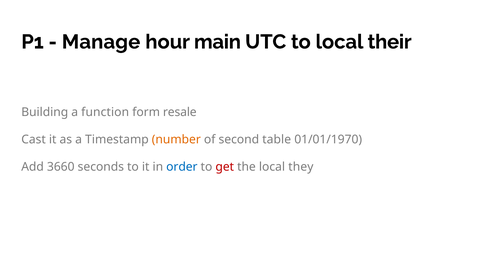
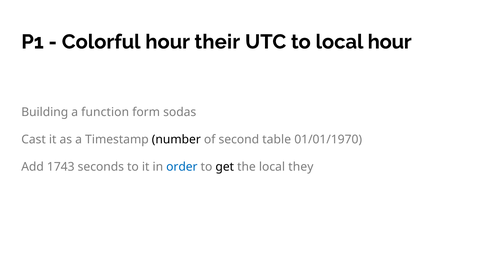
Manage: Manage -> Colorful (101, 42)
main: main -> their (217, 42)
local their: their -> hour (390, 42)
resale: resale -> sodas (180, 112)
number colour: orange -> black (176, 139)
3660: 3660 -> 1743 (61, 167)
get colour: red -> black (225, 167)
